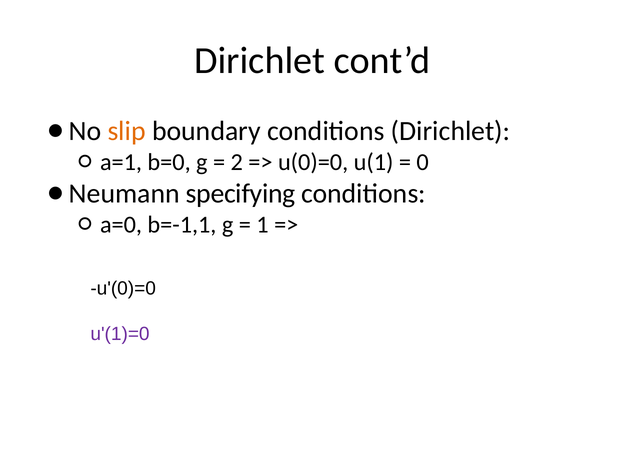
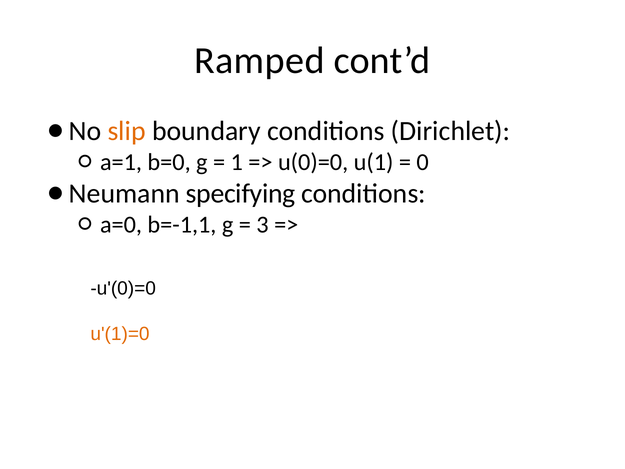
Dirichlet: Dirichlet -> Ramped (259, 61)
2: 2 -> 1 (237, 162)
1: 1 -> 3 (263, 225)
u'(1)=0 colour: purple -> orange (120, 334)
